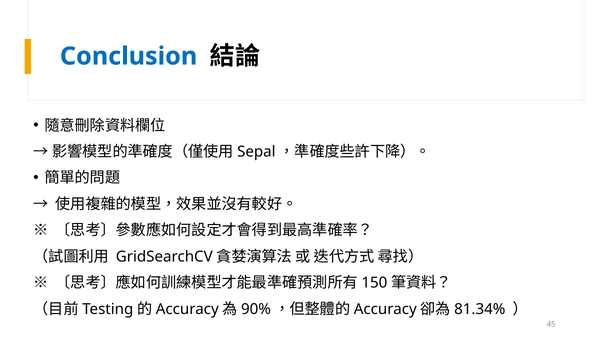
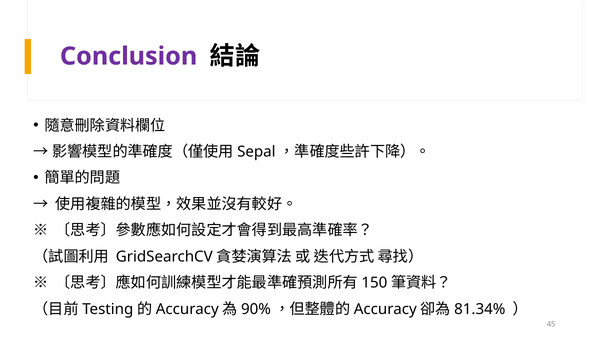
Conclusion colour: blue -> purple (129, 56)
